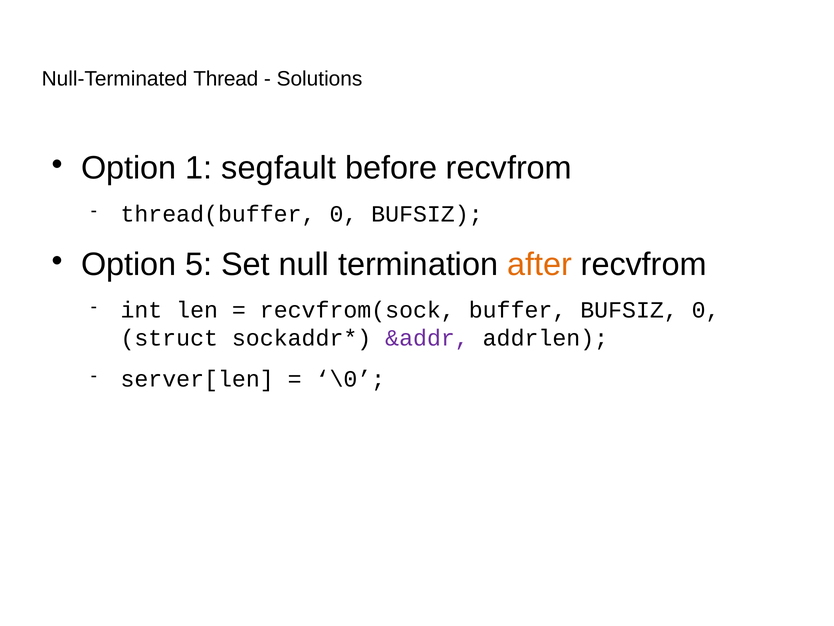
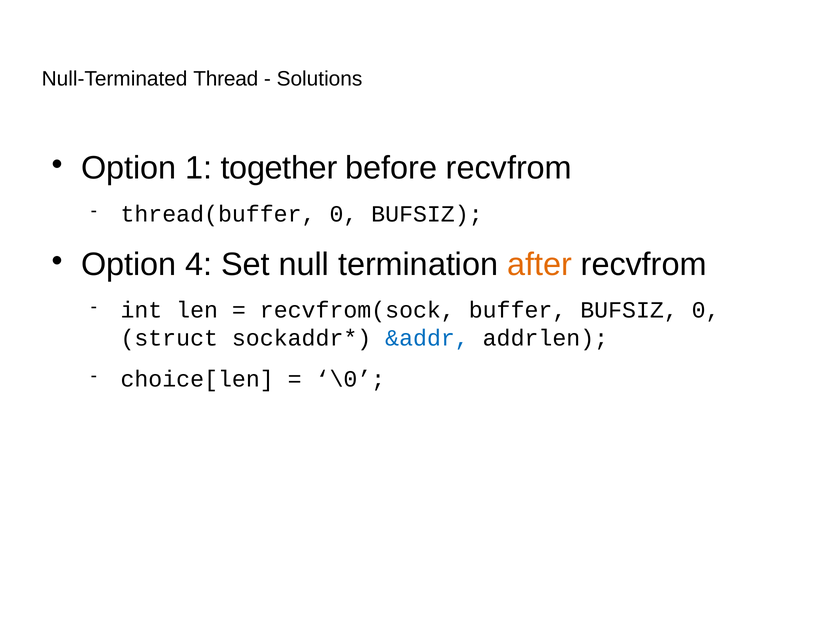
segfault: segfault -> together (279, 168)
5: 5 -> 4 (199, 264)
&addr colour: purple -> blue (427, 338)
server[len: server[len -> choice[len (197, 379)
